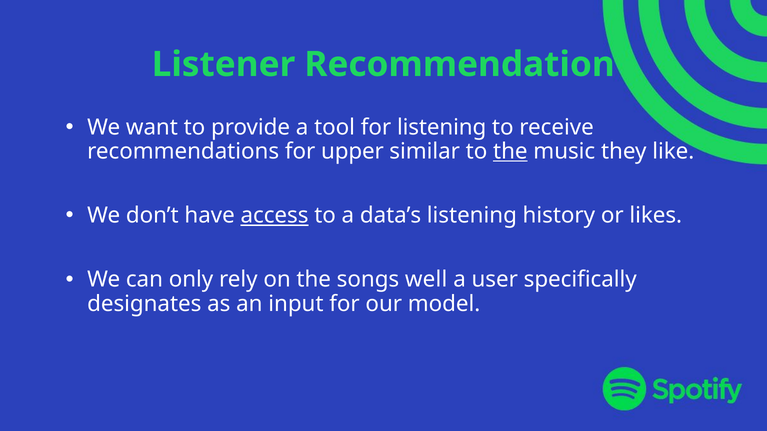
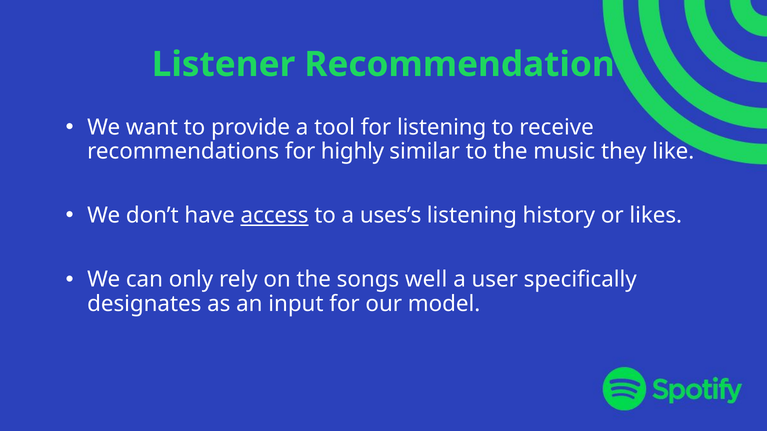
upper: upper -> highly (352, 151)
the underline: present -> none (510, 151)
data’s: data’s -> uses’s (391, 216)
